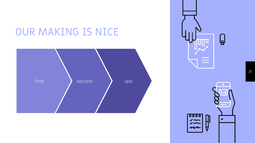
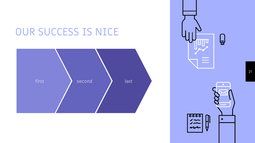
MAKING: MAKING -> SUCCESS (59, 32)
